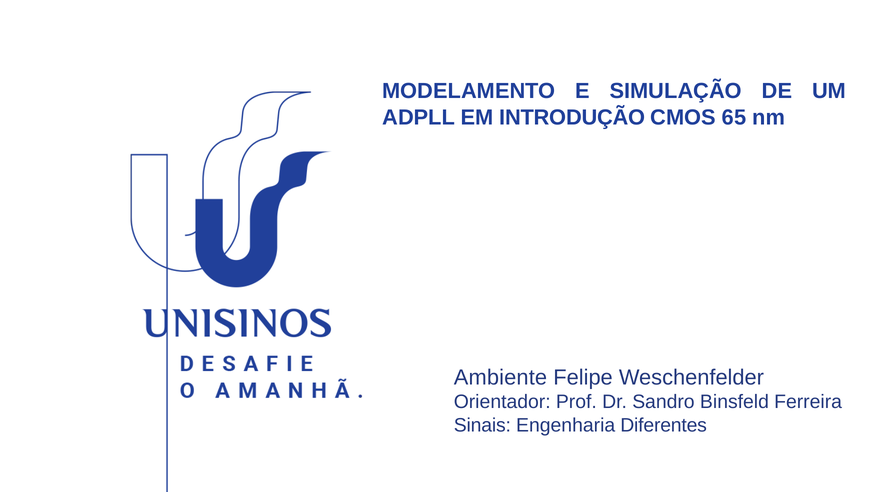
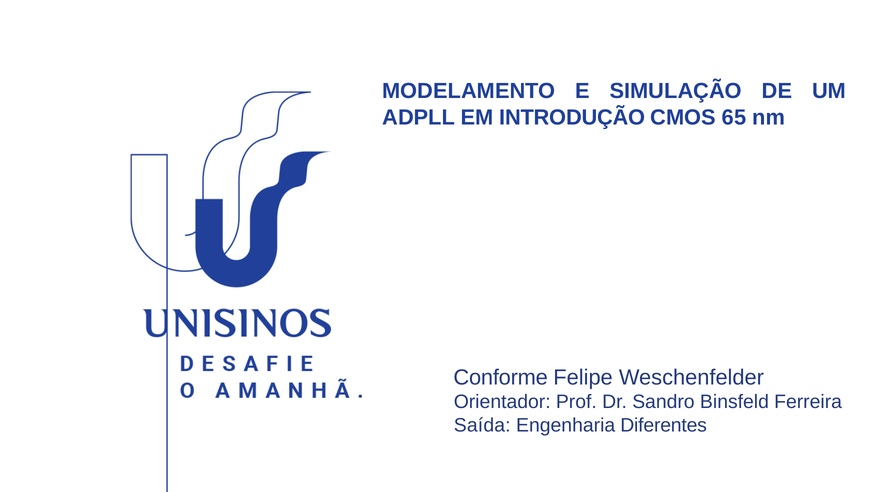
Ambiente: Ambiente -> Conforme (501, 377)
Sinais: Sinais -> Saída (482, 425)
